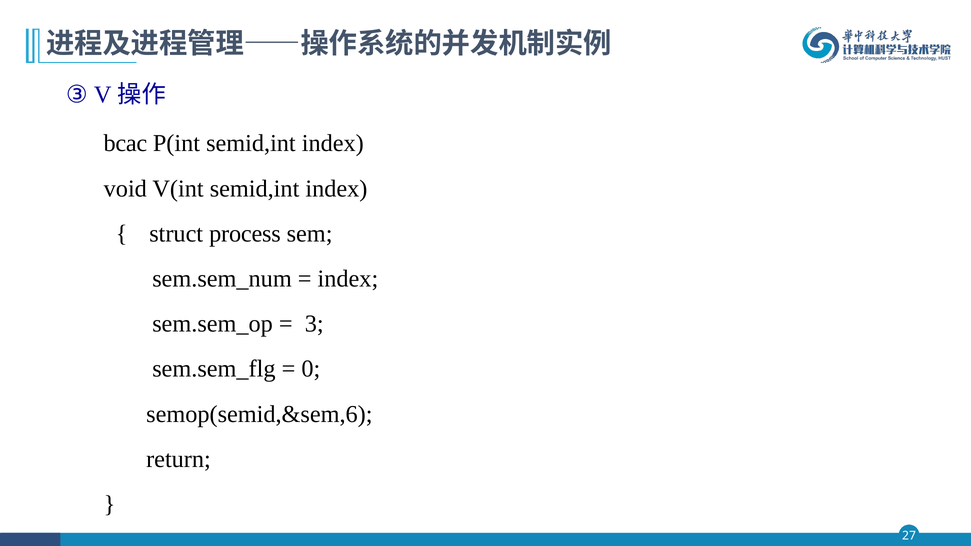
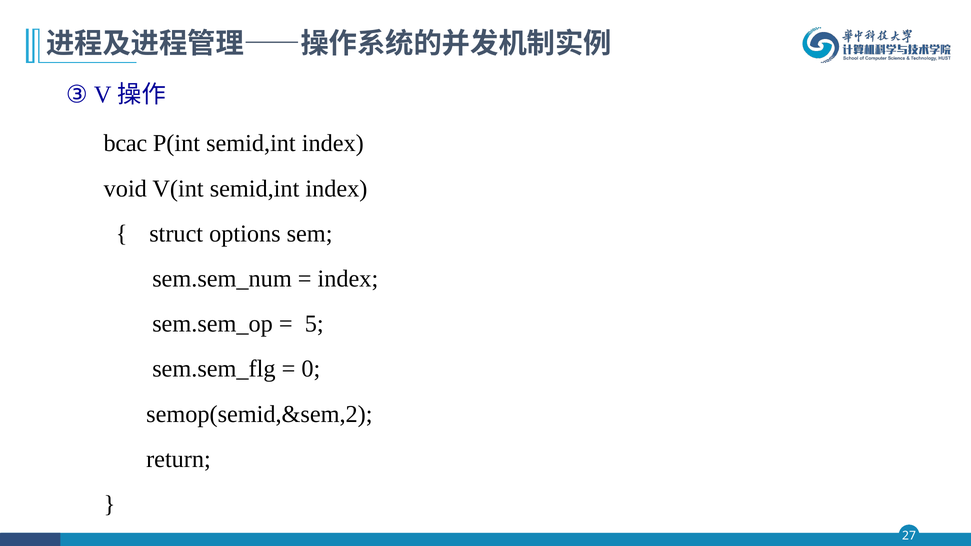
process: process -> options (245, 234)
3: 3 -> 5 (314, 324)
semop(semid,&sem,6: semop(semid,&sem,6 -> semop(semid,&sem,2 (259, 414)
